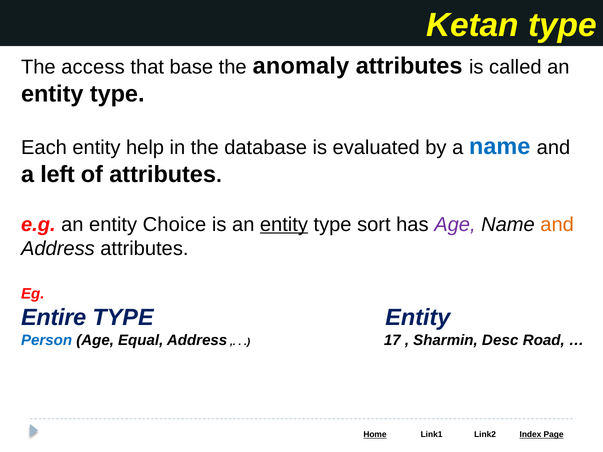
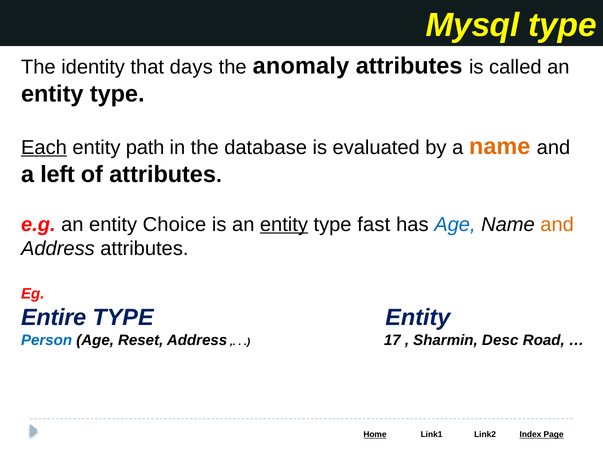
Ketan: Ketan -> Mysql (473, 25)
access: access -> identity (93, 67)
base: base -> days (191, 67)
Each underline: none -> present (44, 147)
help: help -> path (145, 147)
name colour: blue -> orange (500, 146)
sort: sort -> fast (374, 225)
Age colour: purple -> blue (455, 225)
Equal: Equal -> Reset (141, 340)
